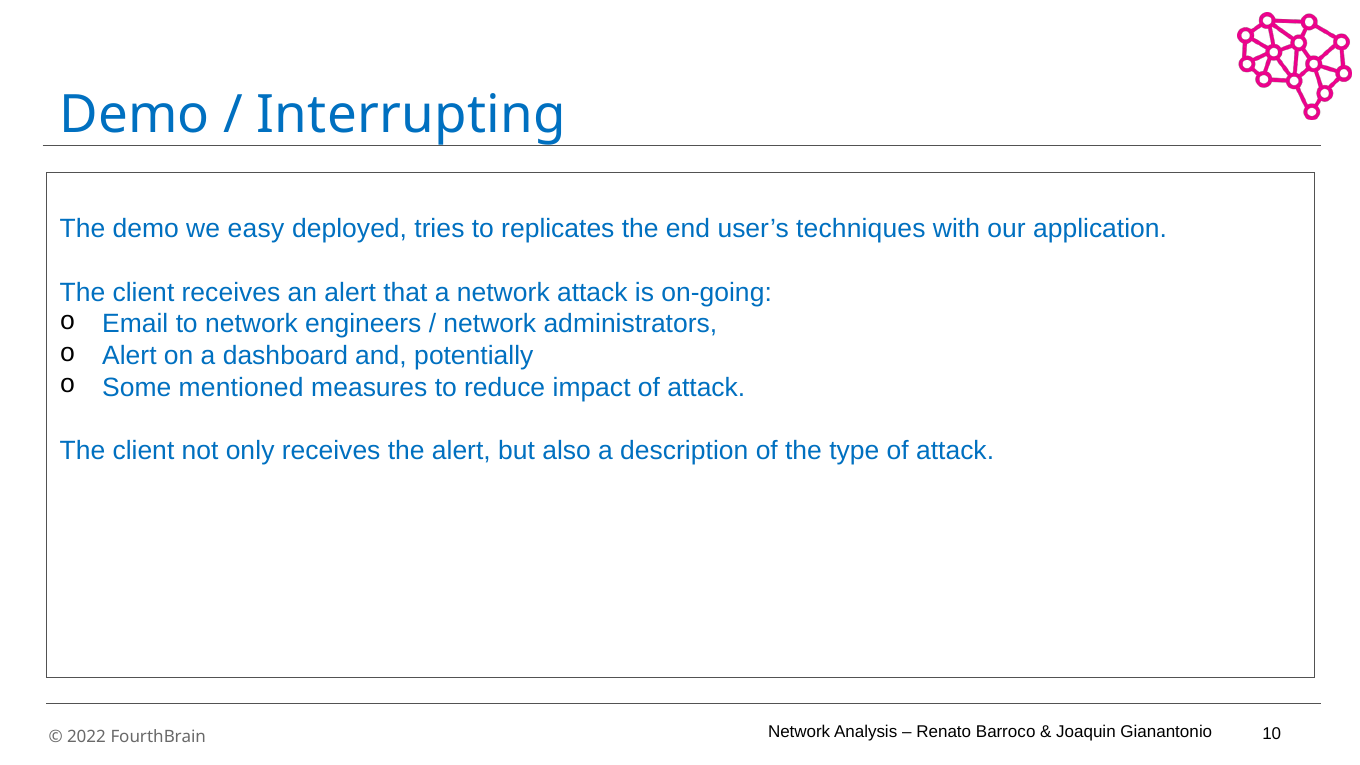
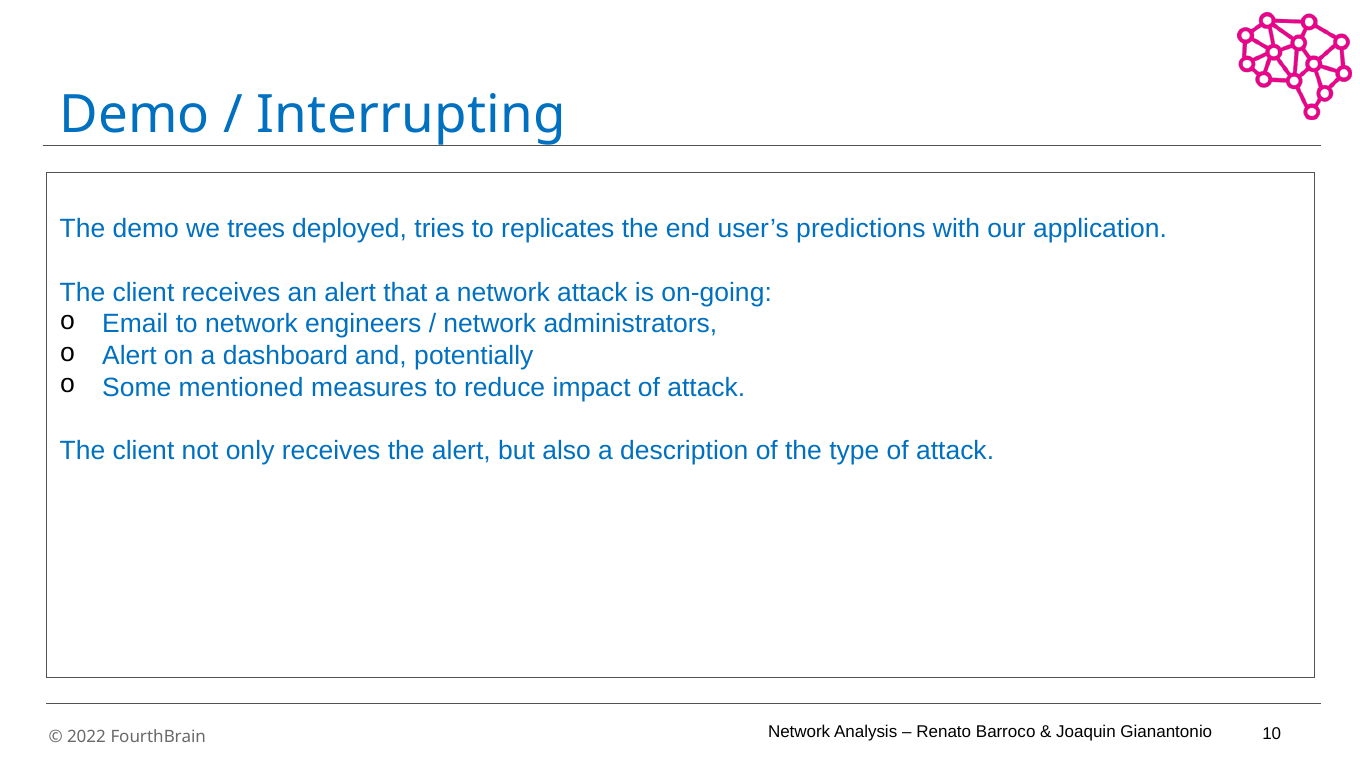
easy: easy -> trees (256, 229)
techniques: techniques -> predictions (861, 229)
